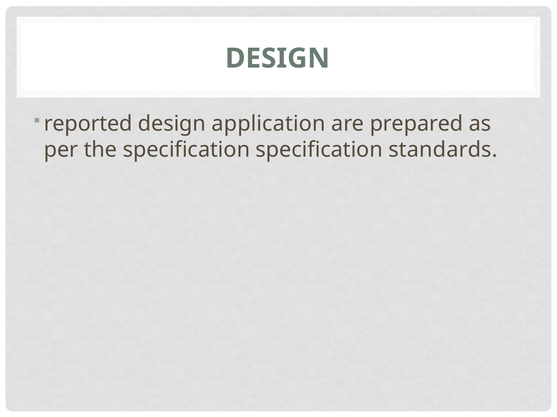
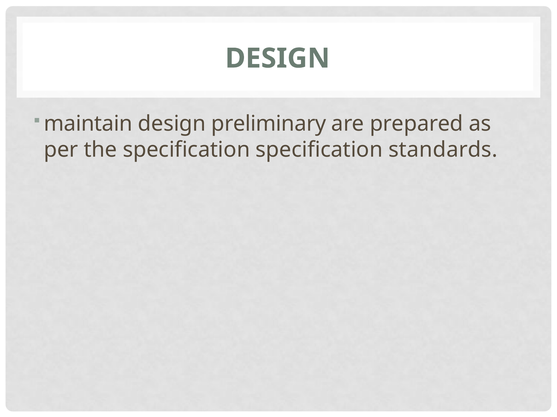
reported: reported -> maintain (88, 124)
application: application -> preliminary (269, 124)
